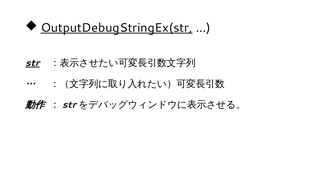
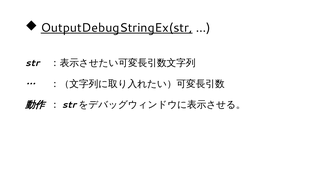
str underline: present -> none (32, 63)
